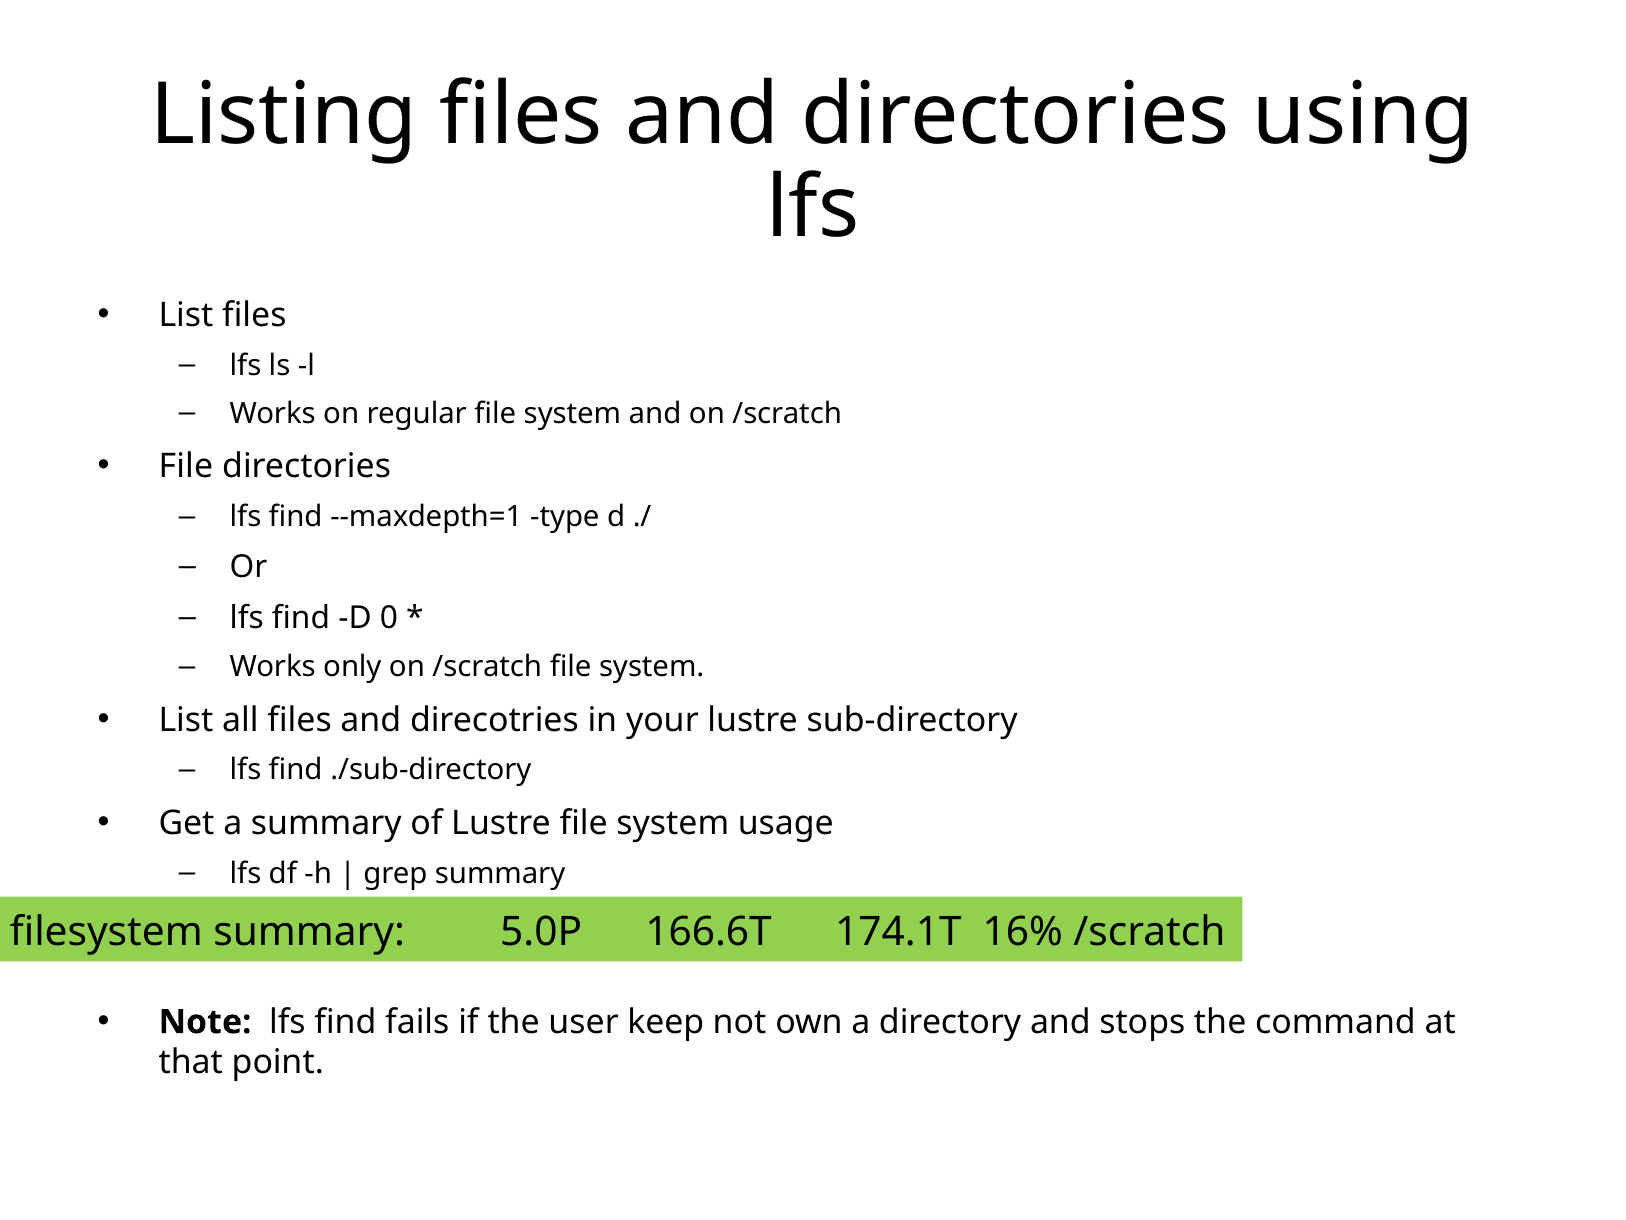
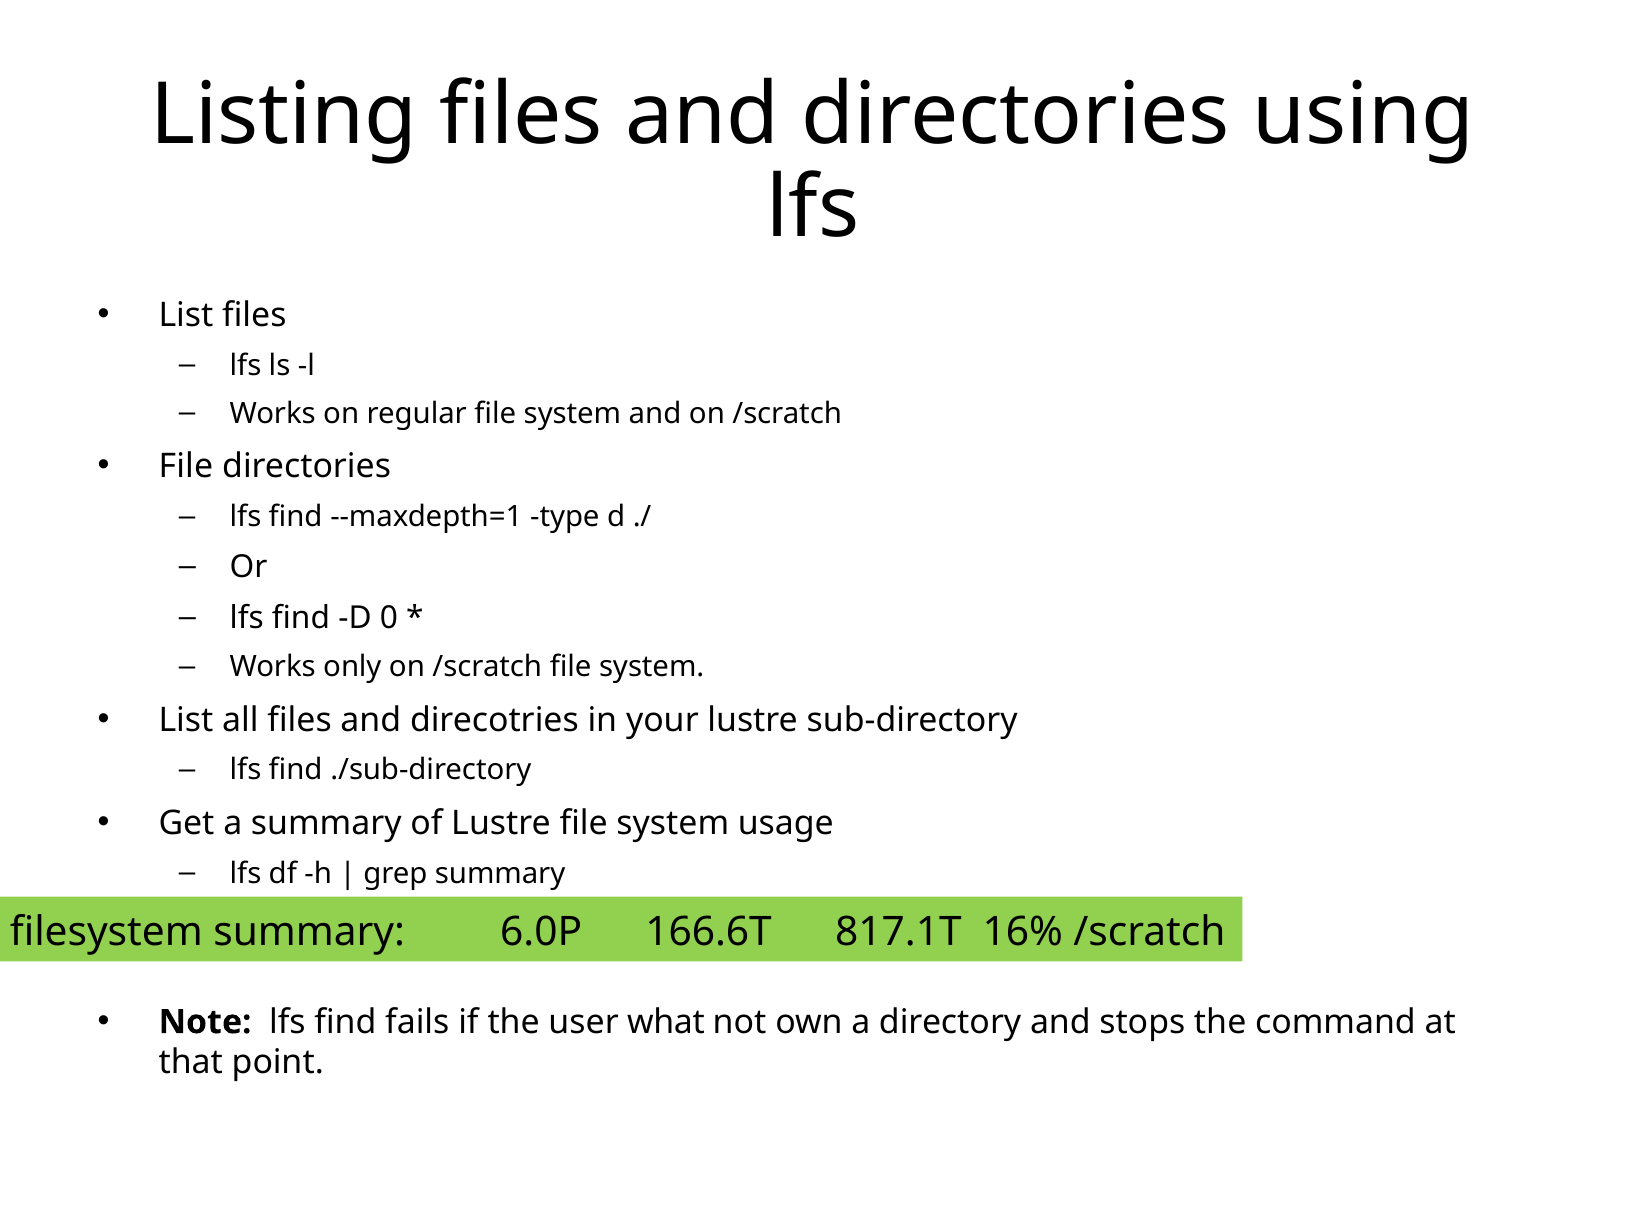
5.0P: 5.0P -> 6.0P (541, 932)
174.1T: 174.1T -> 817.1T (898, 932)
keep: keep -> what (666, 1022)
